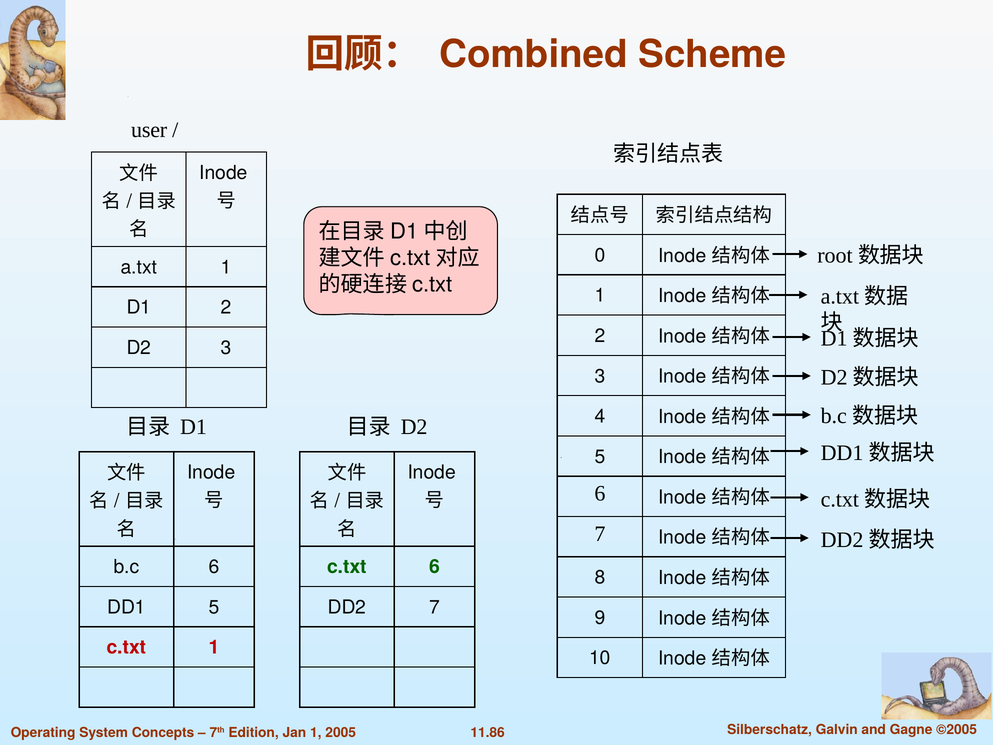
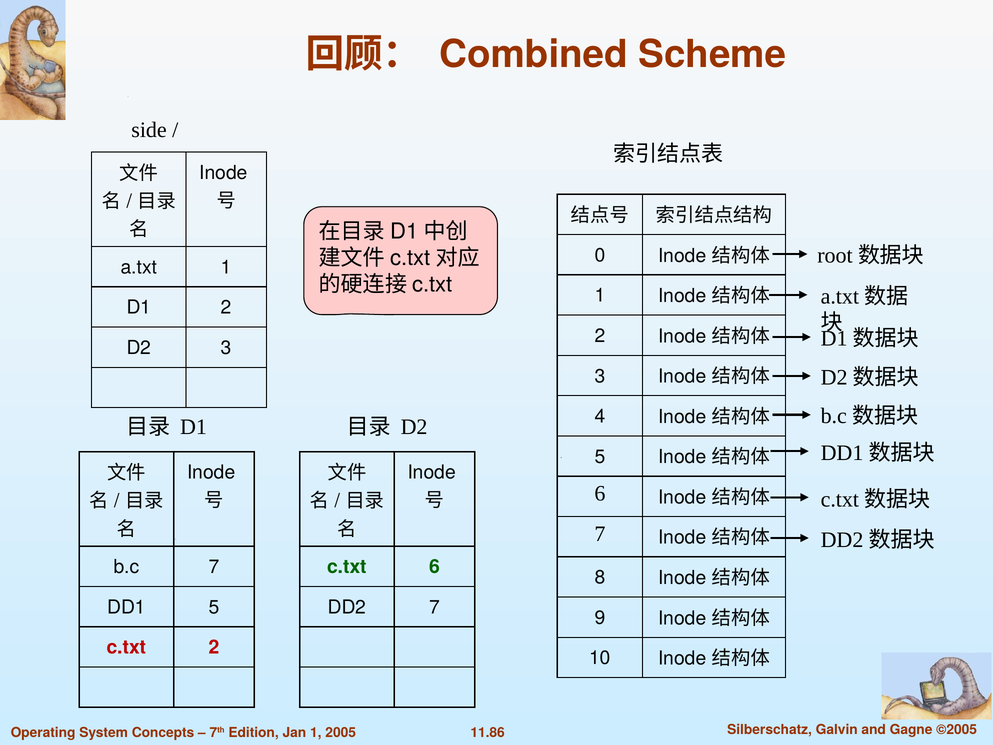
user: user -> side (149, 130)
b.c 6: 6 -> 7 (214, 567)
c.txt 1: 1 -> 2 (214, 647)
